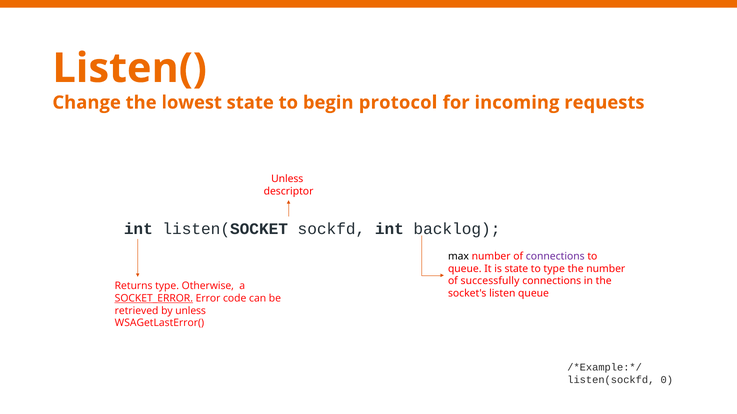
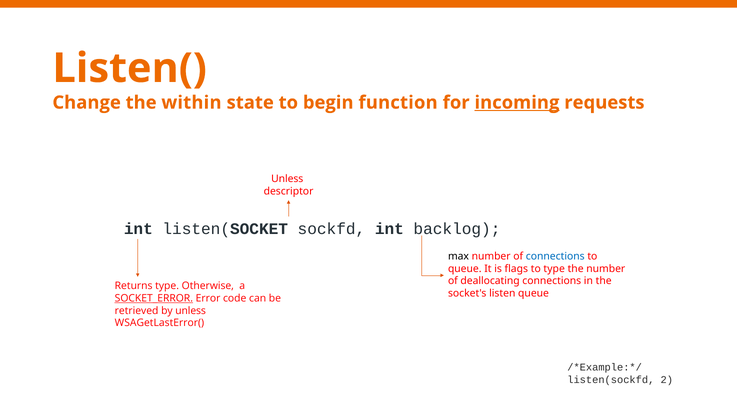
lowest: lowest -> within (192, 103)
protocol: protocol -> function (398, 103)
incoming underline: none -> present (517, 103)
connections colour: purple -> blue (555, 257)
is state: state -> flags (516, 269)
successfully: successfully -> deallocating (490, 281)
0: 0 -> 2 (667, 380)
